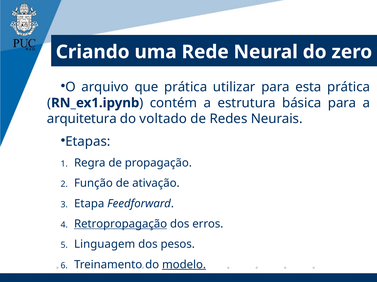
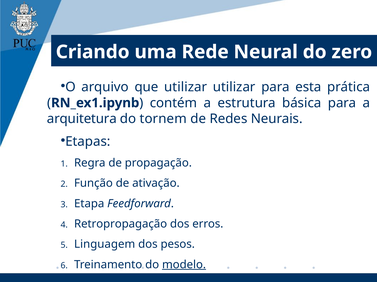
que prática: prática -> utilizar (186, 87)
voltado: voltado -> tornem (163, 119)
Retropropagação underline: present -> none (121, 224)
